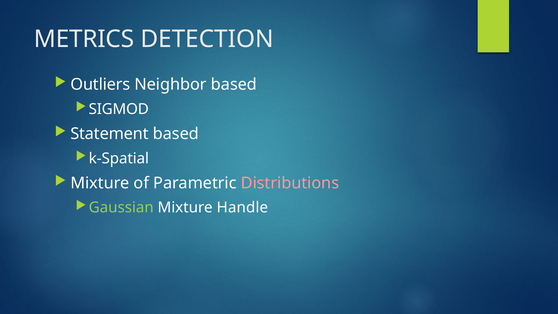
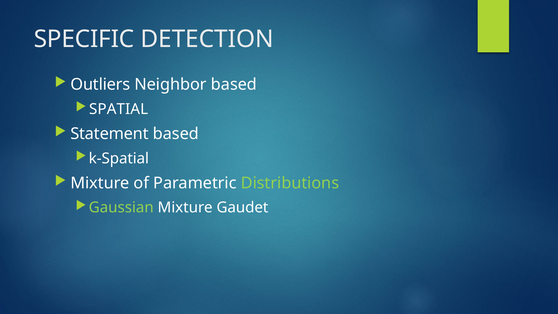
METRICS: METRICS -> SPECIFIC (84, 39)
SIGMOD: SIGMOD -> SPATIAL (119, 109)
Distributions colour: pink -> light green (290, 183)
Handle: Handle -> Gaudet (242, 208)
